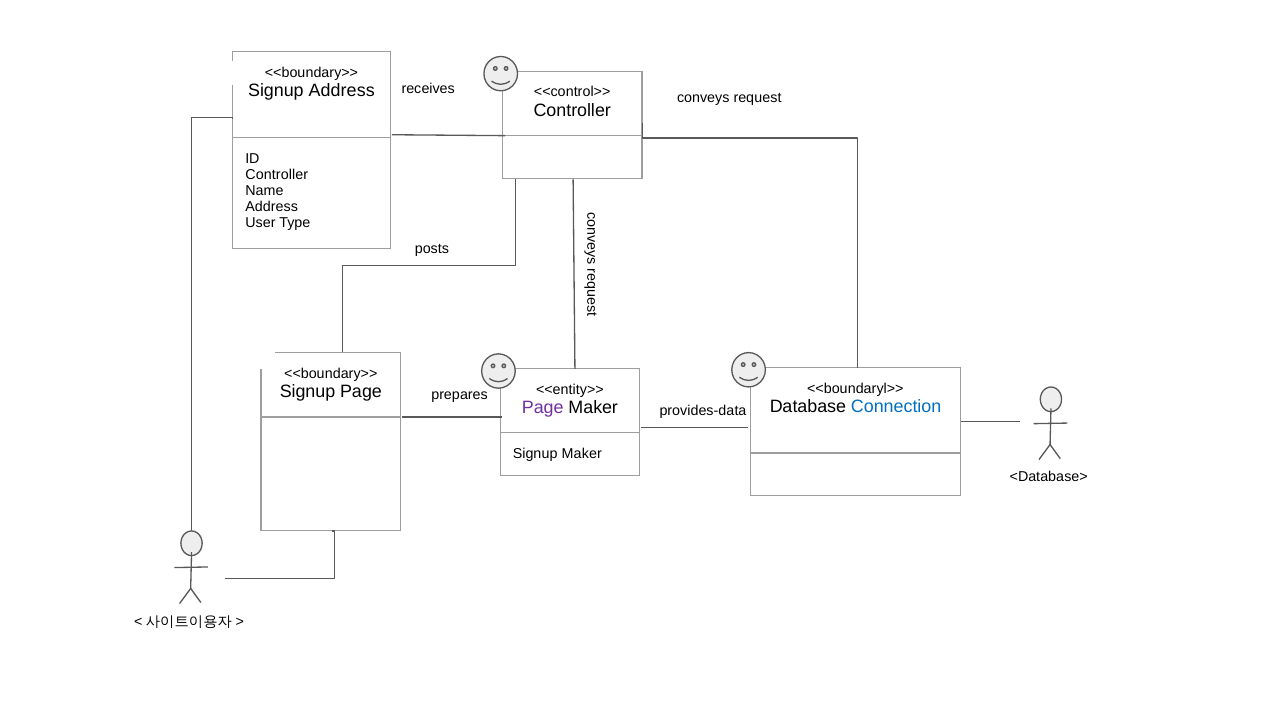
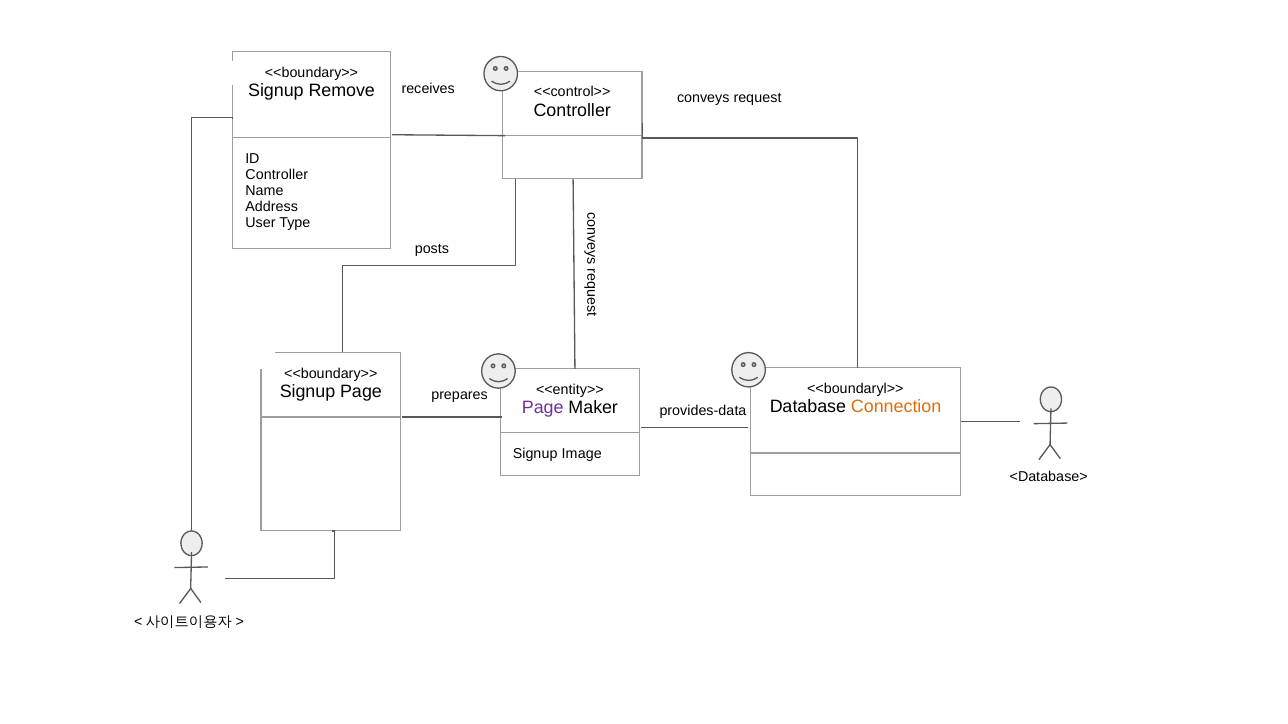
Signup Address: Address -> Remove (342, 91)
Connection colour: blue -> orange (896, 407)
Signup Maker: Maker -> Image (582, 454)
